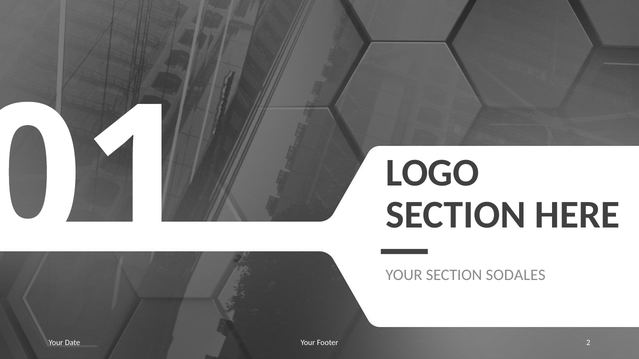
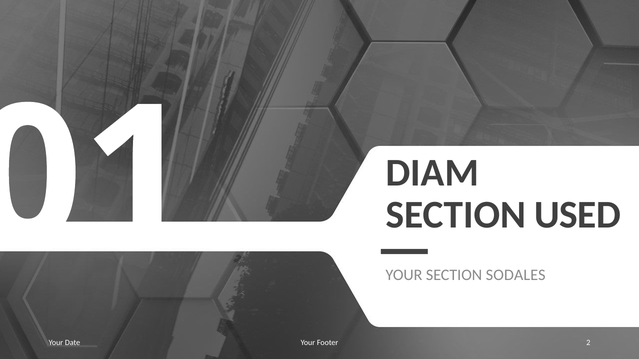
LOGO: LOGO -> DIAM (432, 173)
HERE: HERE -> USED (578, 215)
